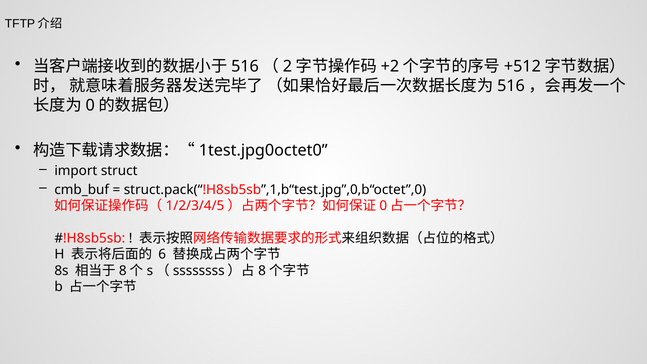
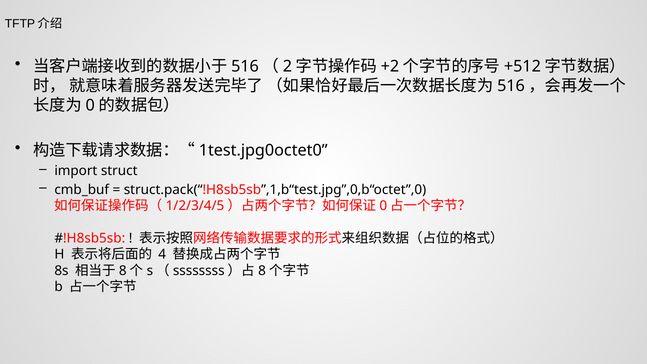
6: 6 -> 4 (162, 254)
